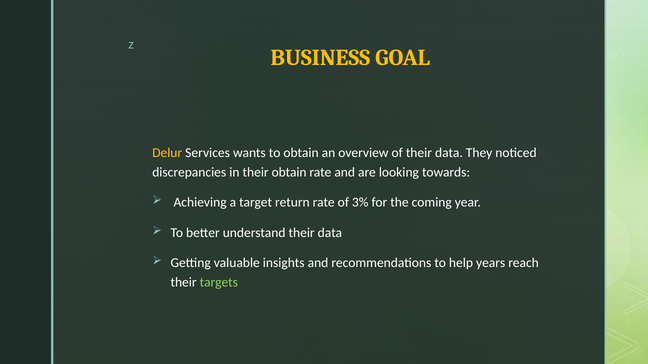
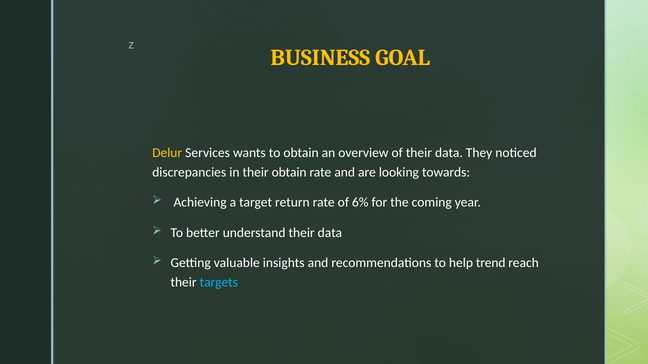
3%: 3% -> 6% (360, 203)
years: years -> trend (491, 263)
targets colour: light green -> light blue (219, 283)
